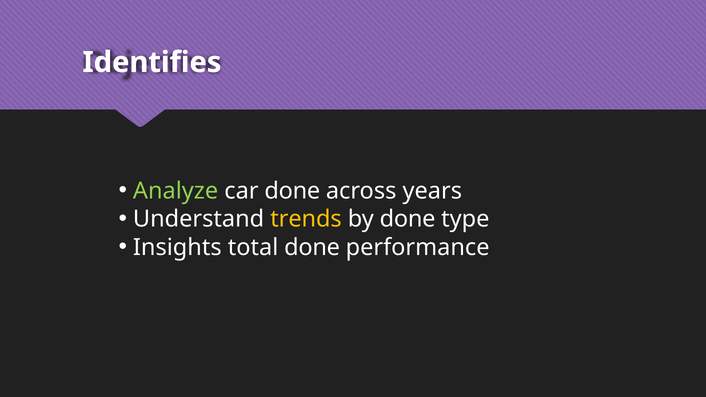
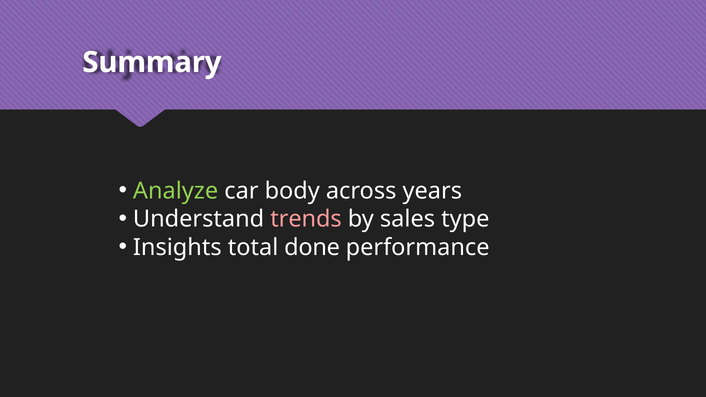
Identifies: Identifies -> Summary (152, 62)
car done: done -> body (292, 191)
trends colour: yellow -> pink (306, 219)
by done: done -> sales (407, 219)
